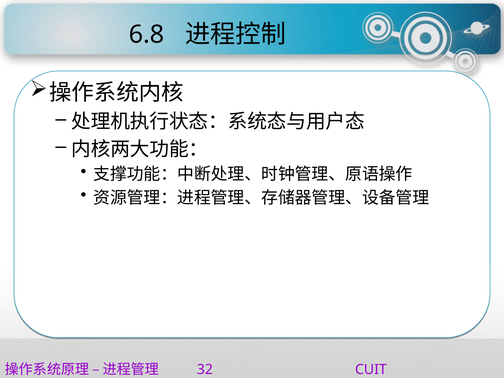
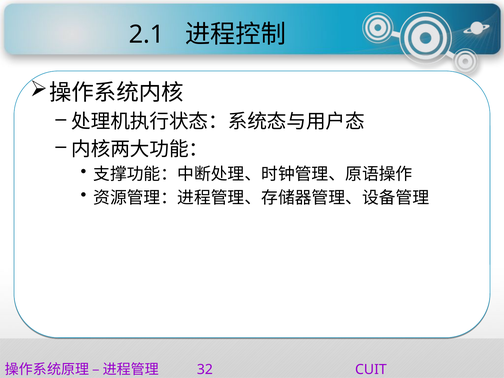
6.8: 6.8 -> 2.1 (146, 35)
